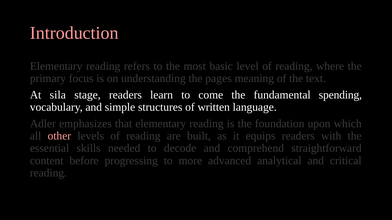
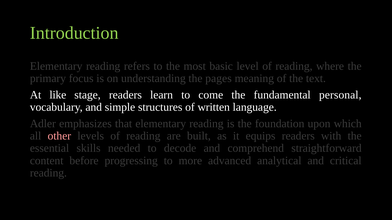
Introduction colour: pink -> light green (74, 33)
sila: sila -> like (58, 95)
spending: spending -> personal (340, 95)
